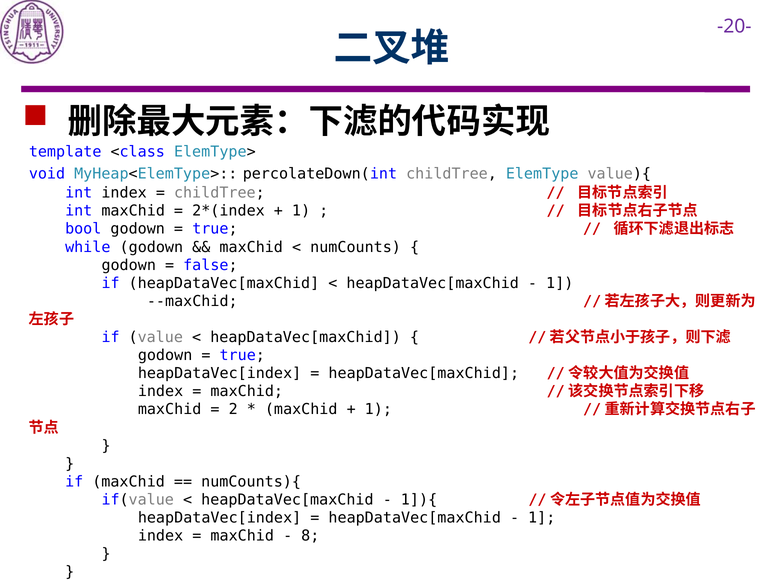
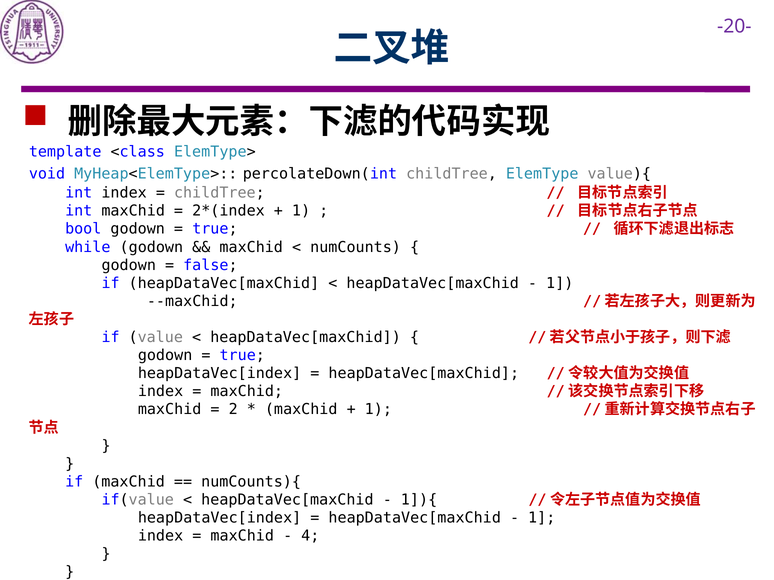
8: 8 -> 4 (310, 536)
